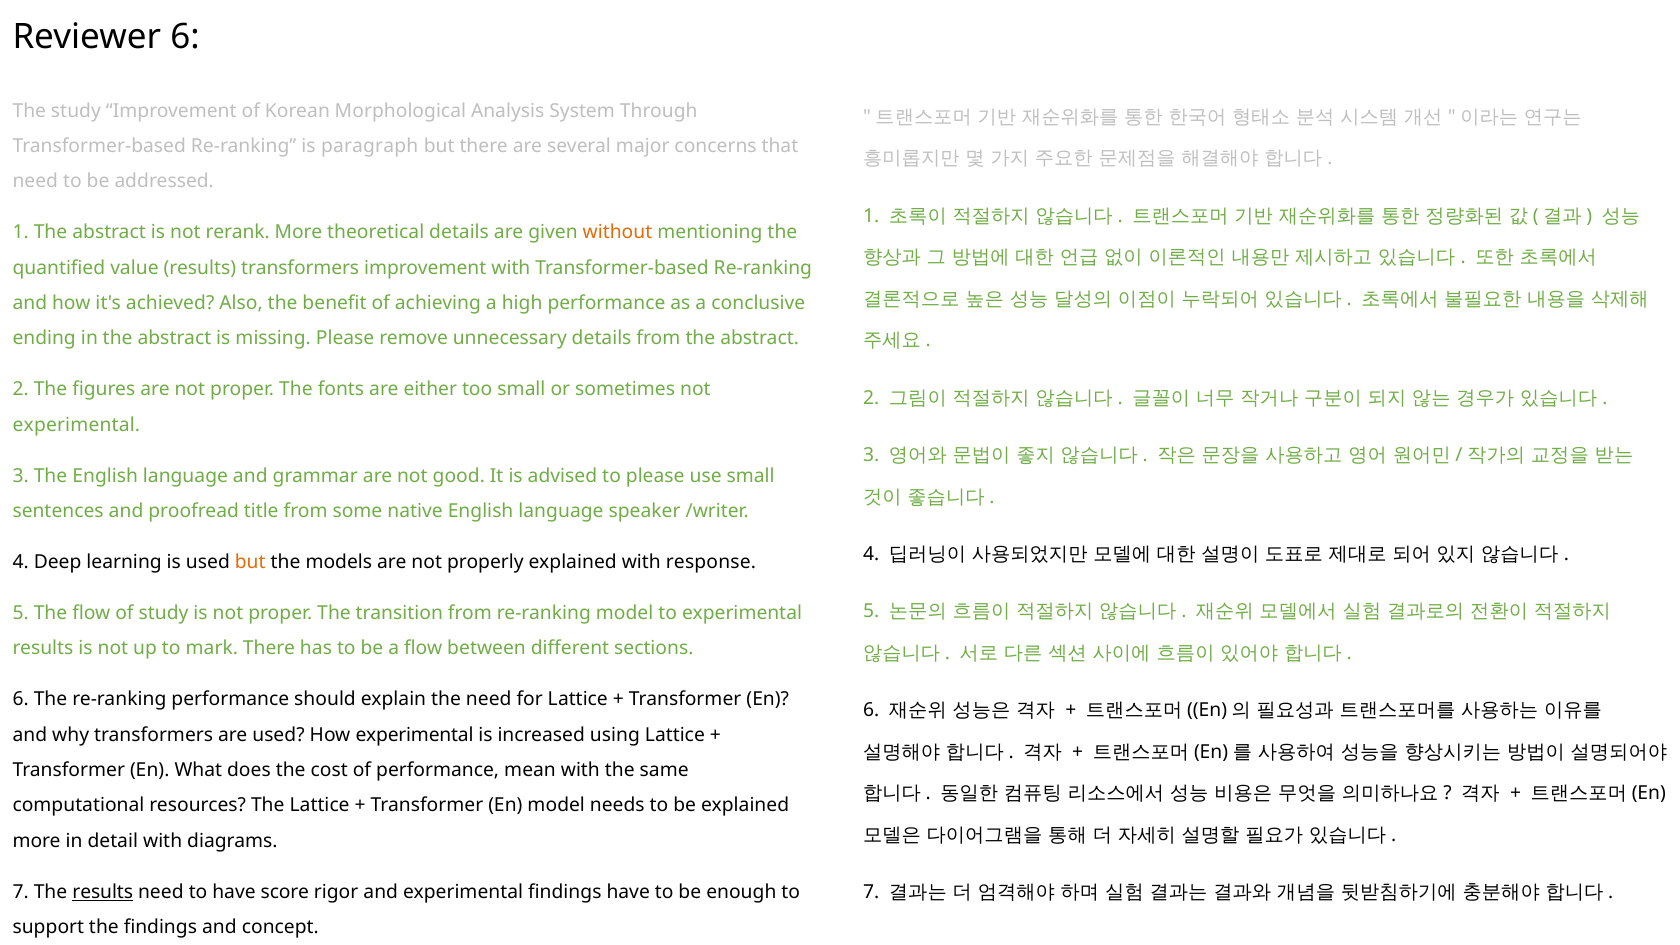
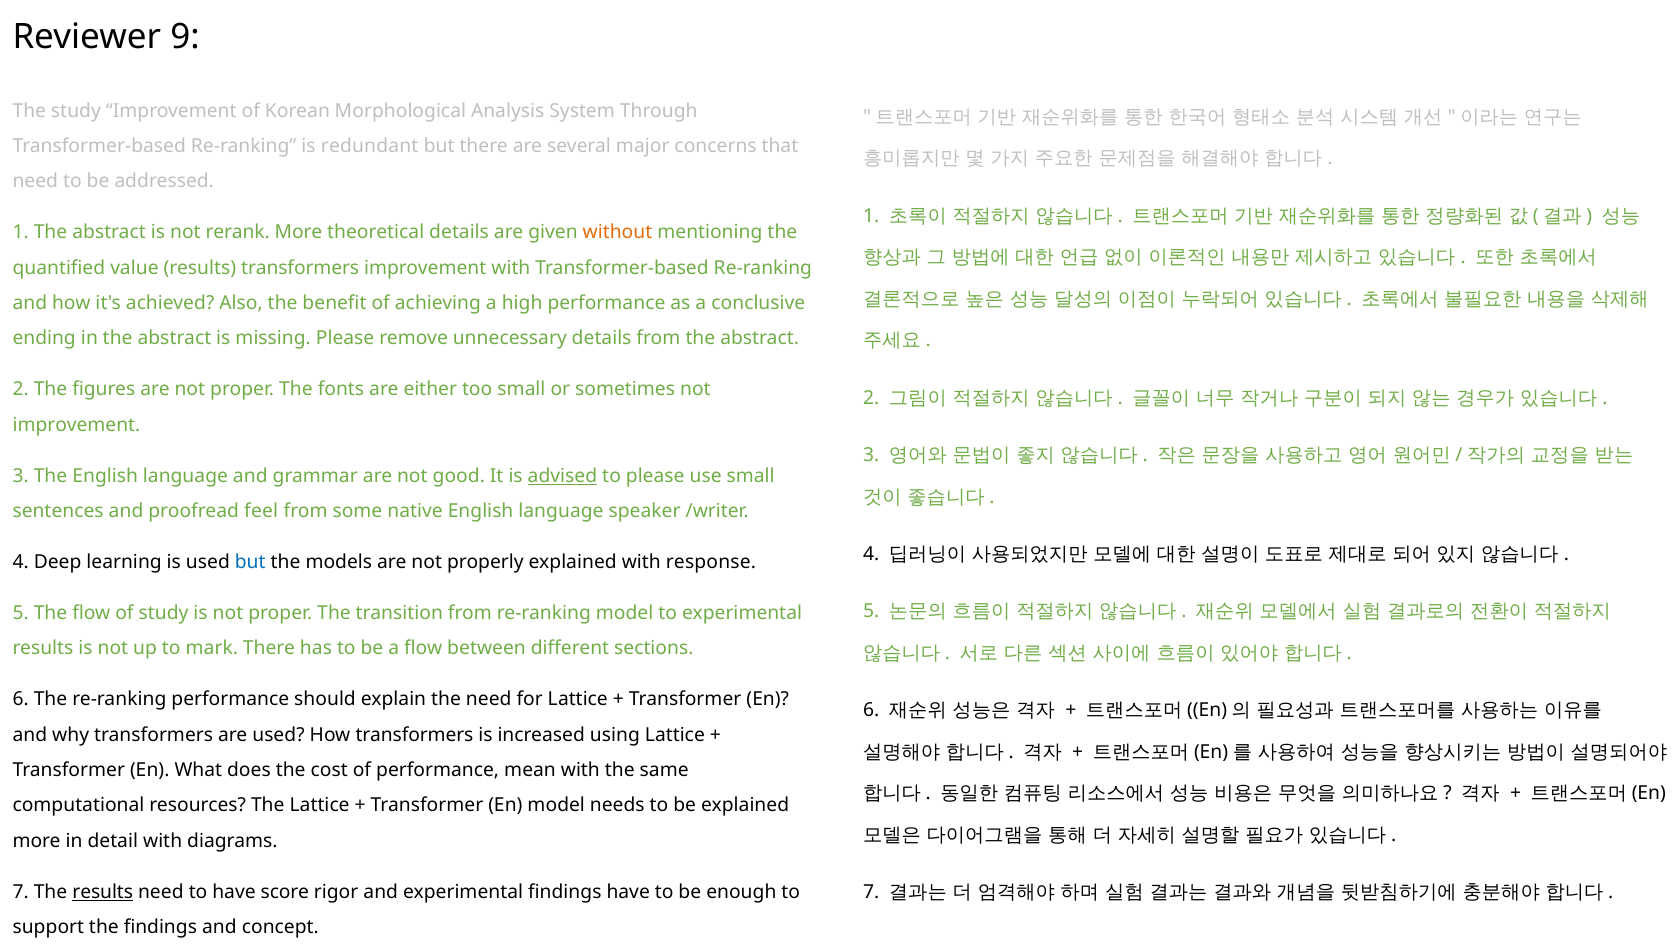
Reviewer 6: 6 -> 9 (185, 37)
paragraph: paragraph -> redundant (370, 146)
experimental: experimental -> improvement (76, 425)
advised underline: none -> present (562, 476)
title: title -> feel (261, 511)
but colour: orange -> blue (250, 562)
How experimental: experimental -> transformers (414, 735)
